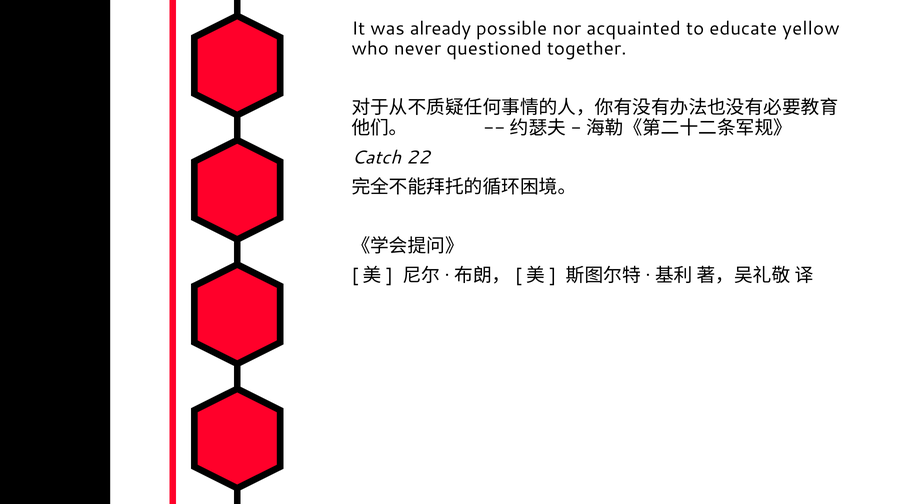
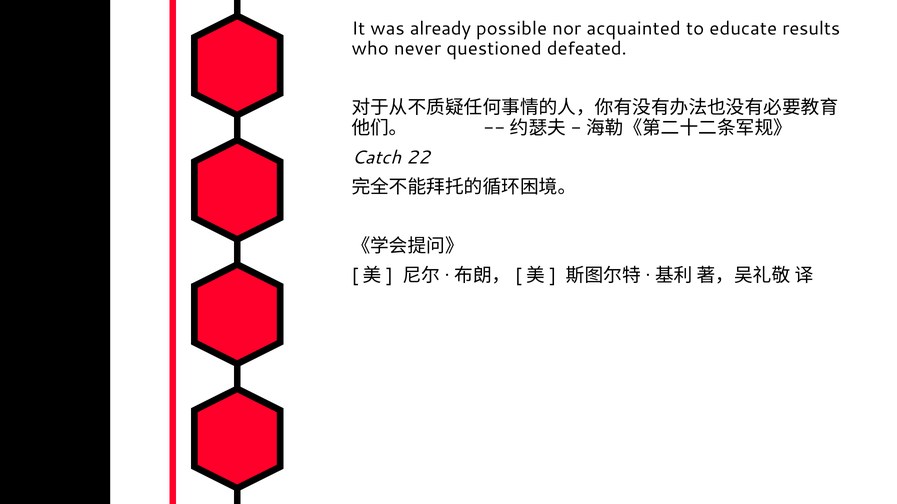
yellow: yellow -> results (811, 29)
together: together -> defeated (587, 49)
